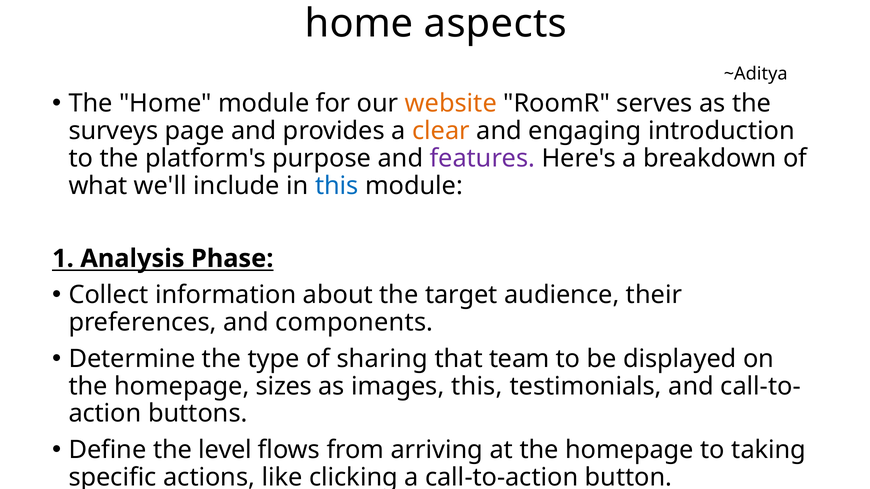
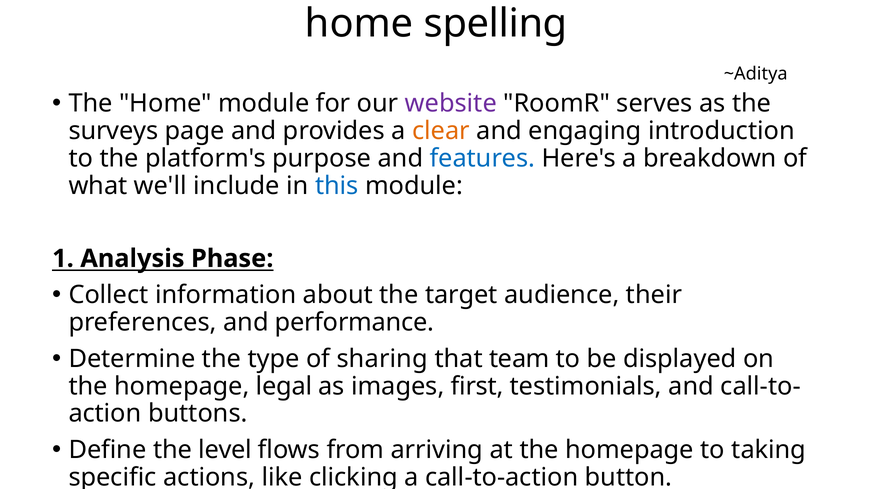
aspects: aspects -> spelling (496, 24)
website colour: orange -> purple (451, 104)
features colour: purple -> blue (482, 158)
components: components -> performance (354, 323)
sizes: sizes -> legal (284, 387)
images this: this -> first (477, 387)
